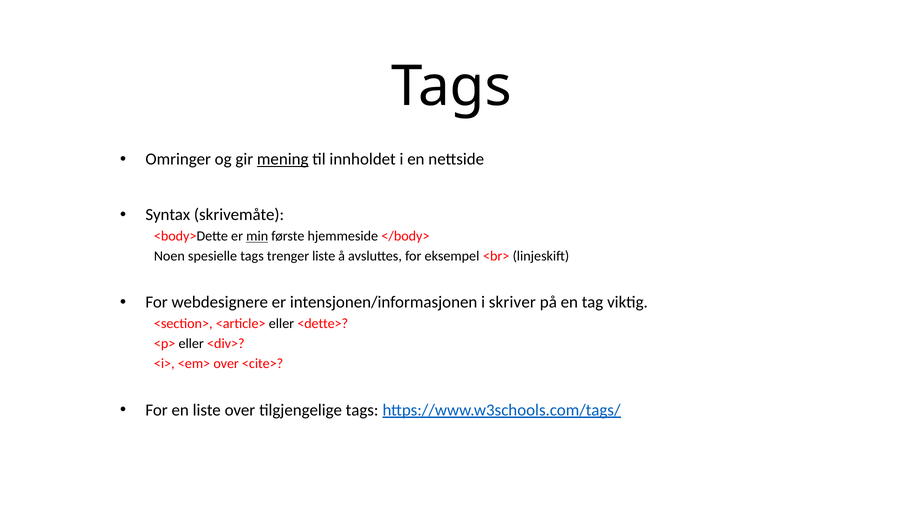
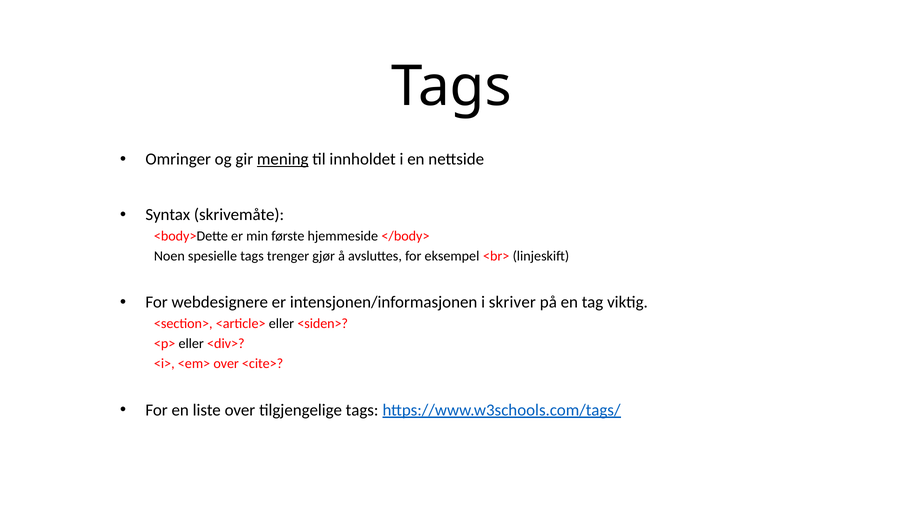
min underline: present -> none (257, 236)
trenger liste: liste -> gjør (324, 256)
<dette>: <dette> -> <siden> (323, 324)
